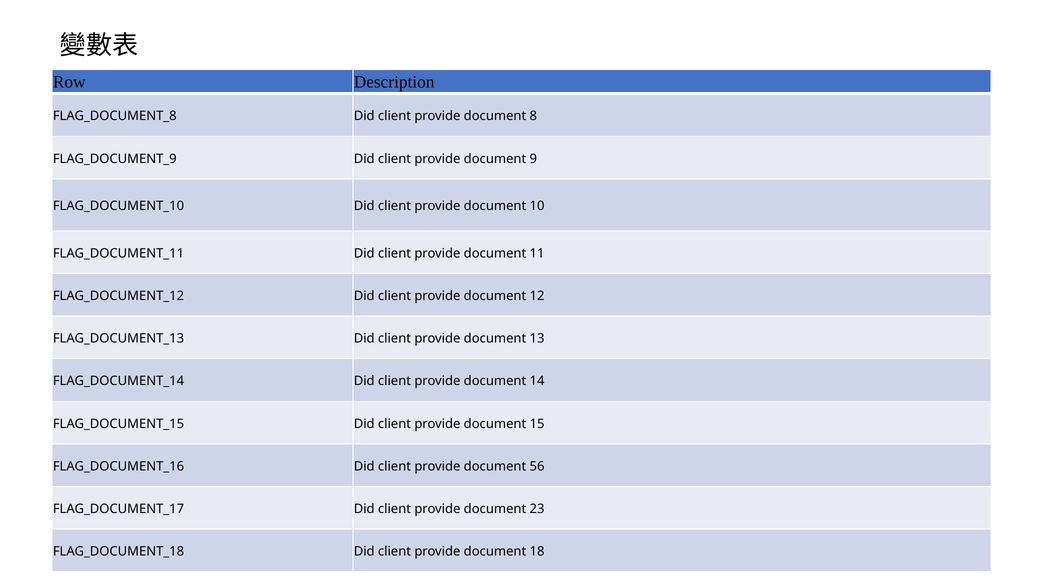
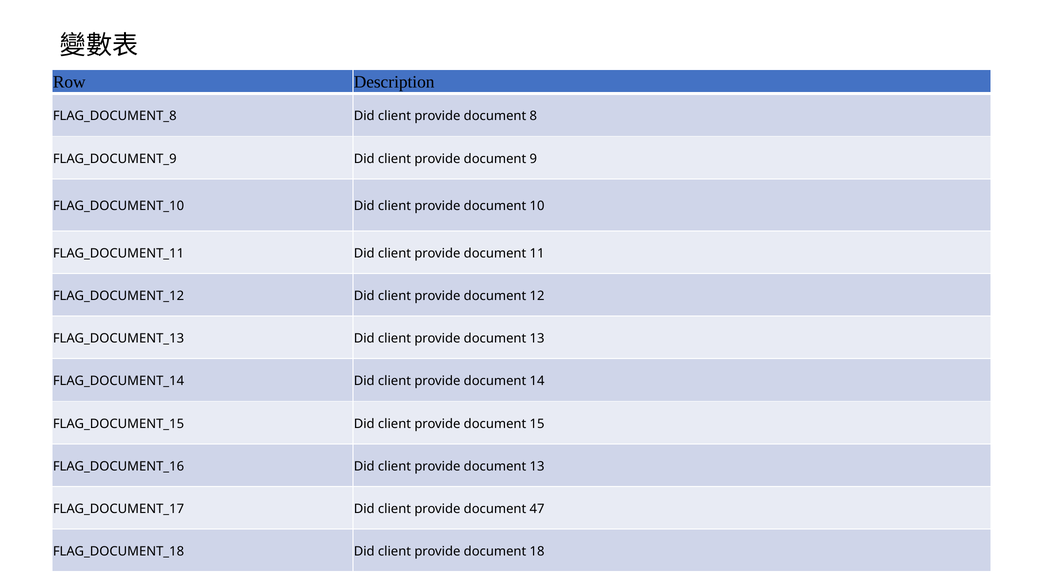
56: 56 -> 13 (537, 467)
23: 23 -> 47 (537, 510)
